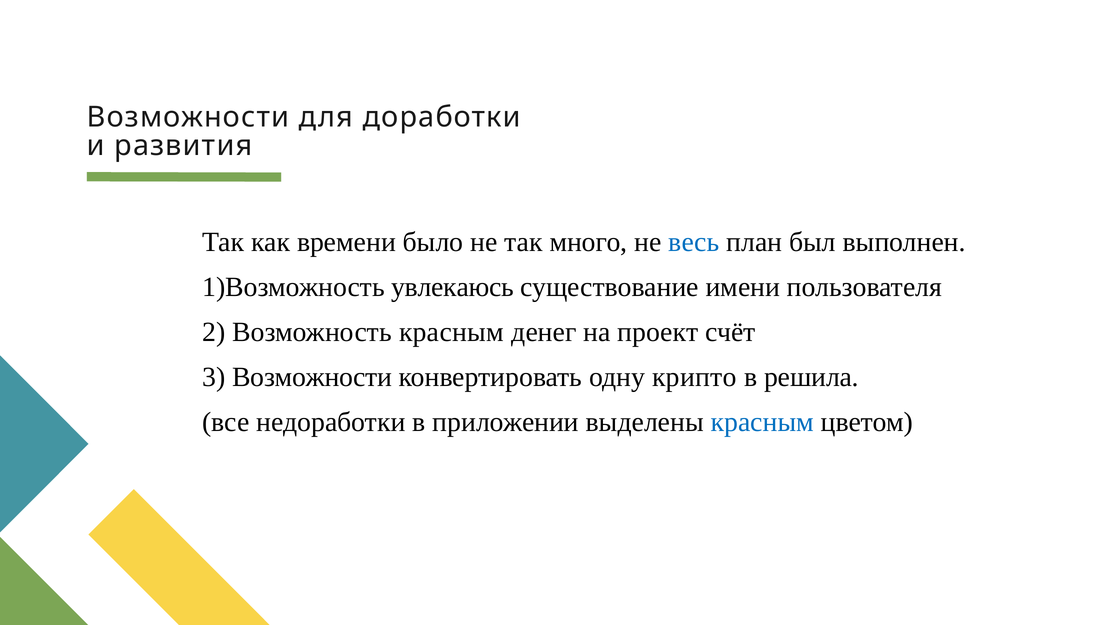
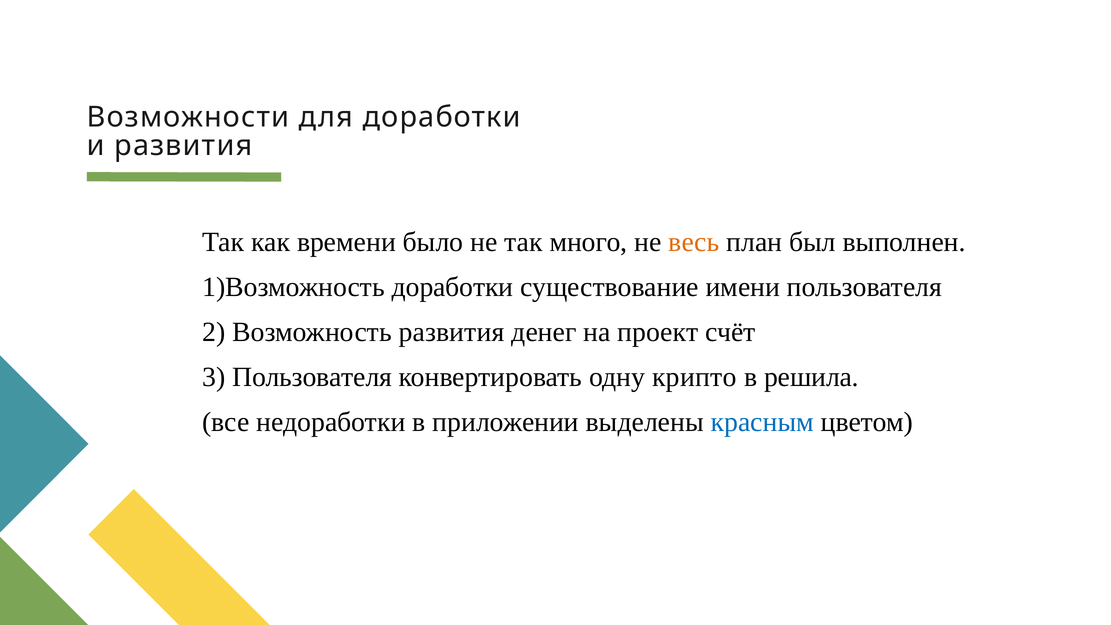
весь colour: blue -> orange (694, 242)
1)Возможность увлекаюсь: увлекаюсь -> доработки (453, 287)
Возможность красным: красным -> развития (452, 332)
3 Возможности: Возможности -> Пользователя (312, 377)
